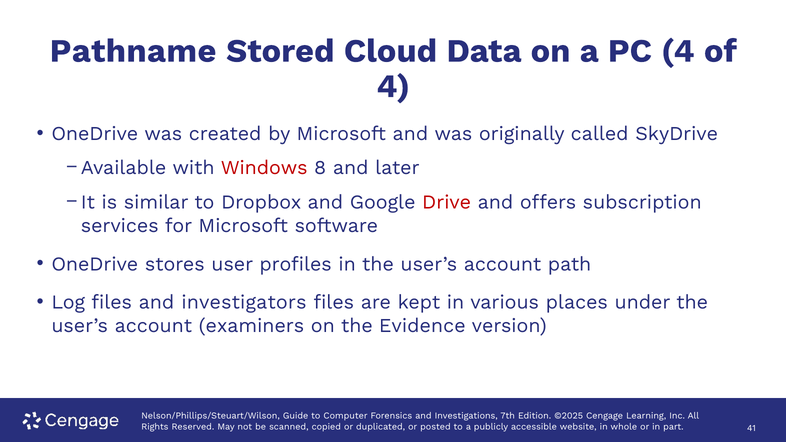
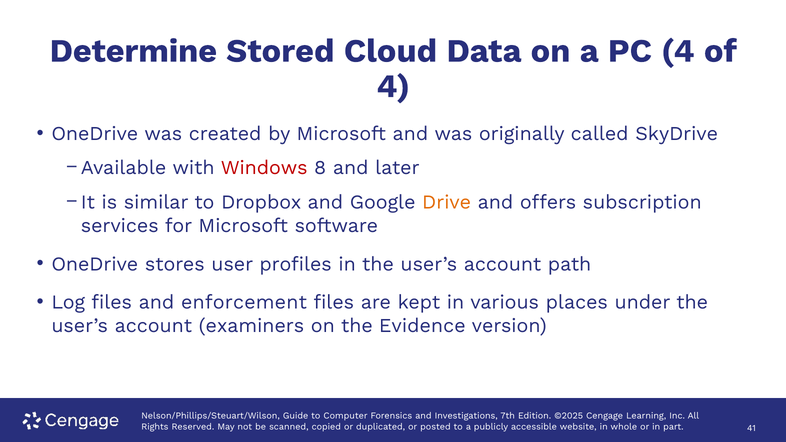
Pathname: Pathname -> Determine (133, 51)
Drive colour: red -> orange (447, 202)
investigators: investigators -> enforcement (244, 302)
